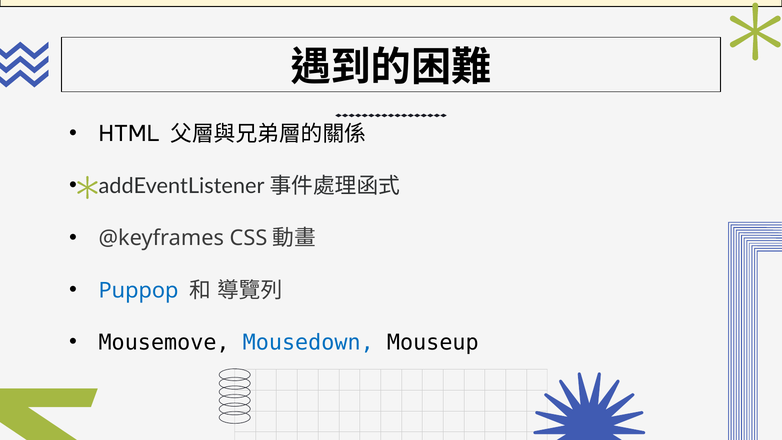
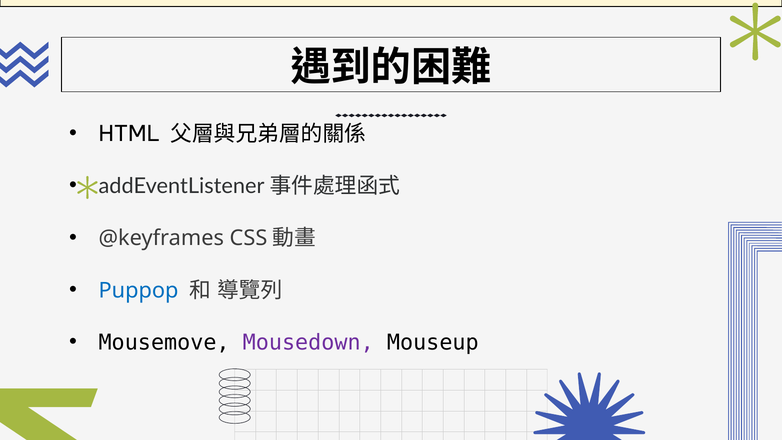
Mousedown colour: blue -> purple (308, 342)
